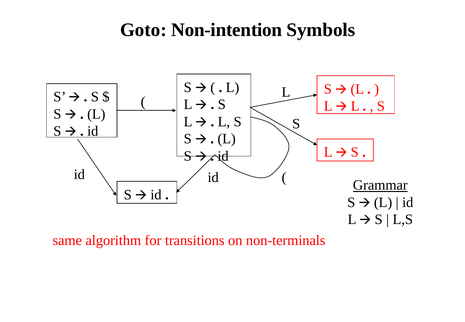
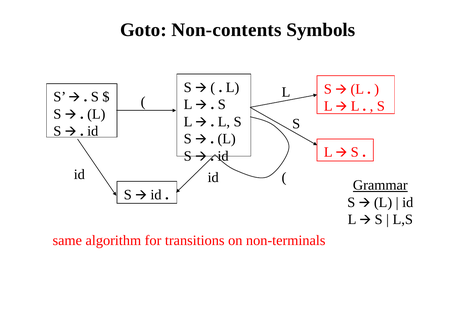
Non-intention: Non-intention -> Non-contents (226, 30)
